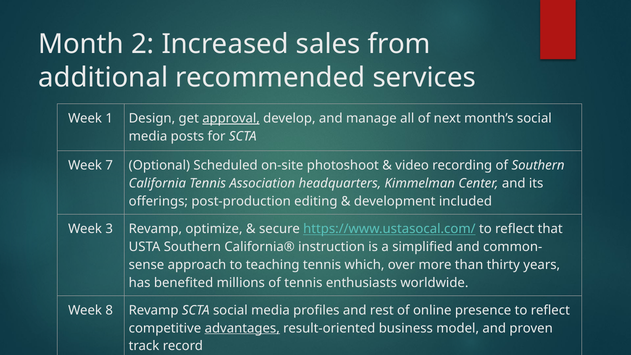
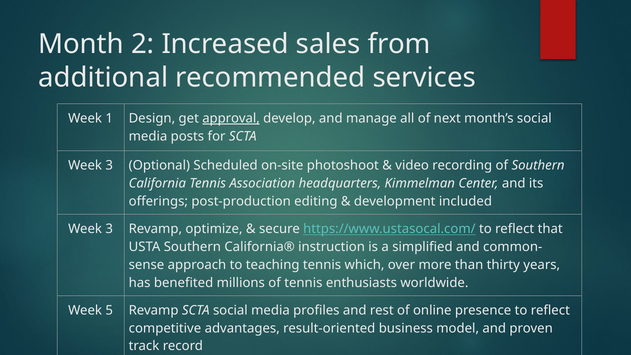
7: 7 -> 3 (109, 165)
8: 8 -> 5 (109, 310)
advantages underline: present -> none (242, 328)
